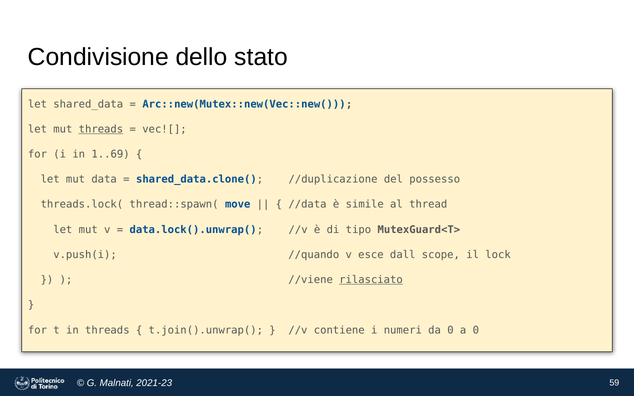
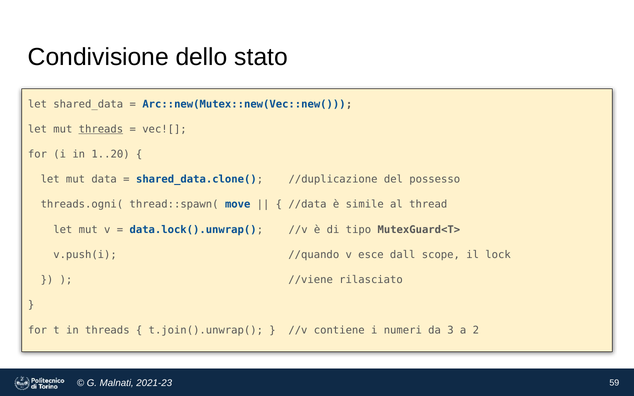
1..69: 1..69 -> 1..20 (111, 154)
threads.lock(: threads.lock( -> threads.ogni( (82, 205)
rilasciato underline: present -> none (371, 280)
da 0: 0 -> 3 (450, 330)
a 0: 0 -> 2 (476, 330)
